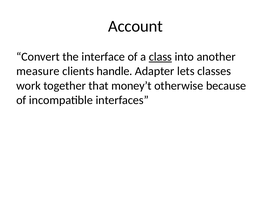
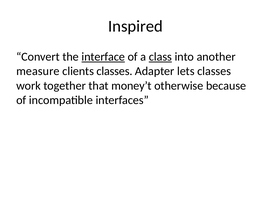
Account: Account -> Inspired (135, 26)
interface underline: none -> present (103, 57)
clients handle: handle -> classes (114, 71)
